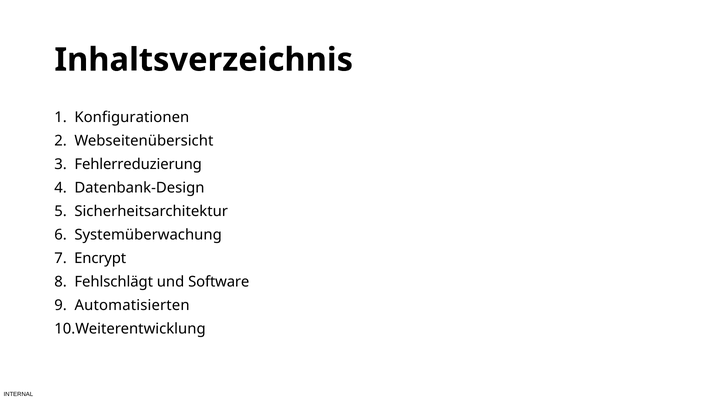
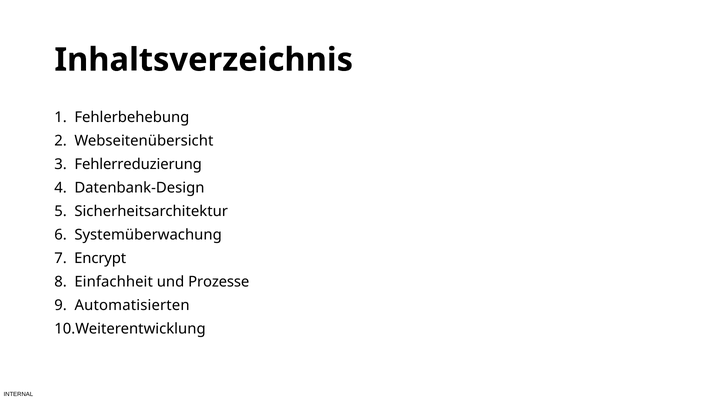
Konfigurationen: Konfigurationen -> Fehlerbehebung (132, 117)
Fehlschlägt: Fehlschlägt -> Einfachheit (114, 282)
Software: Software -> Prozesse (219, 282)
